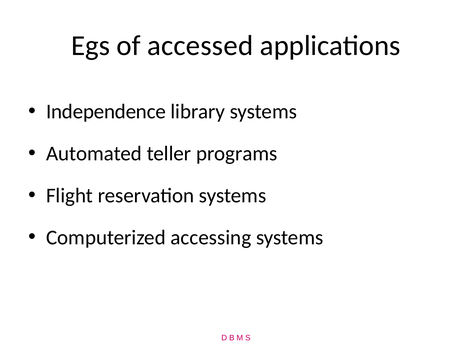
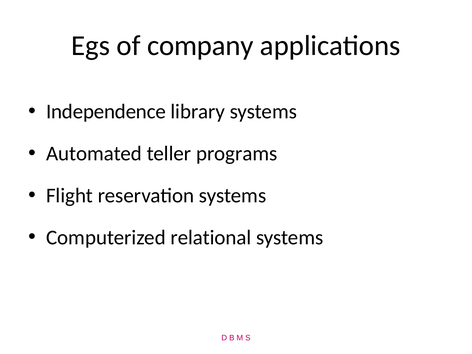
accessed: accessed -> company (200, 46)
accessing: accessing -> relational (211, 237)
